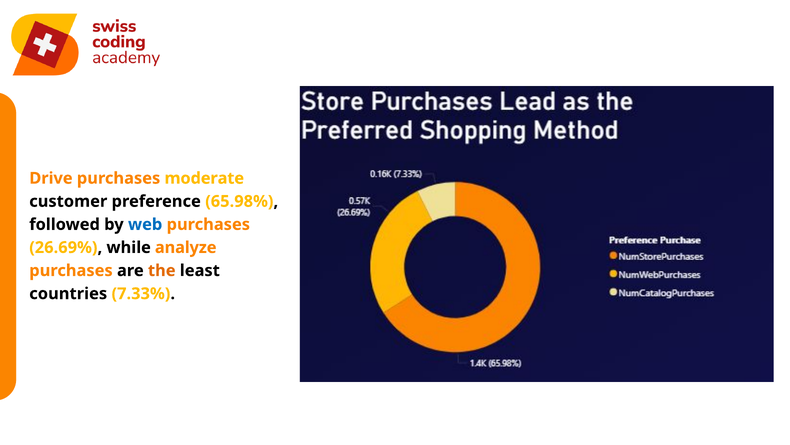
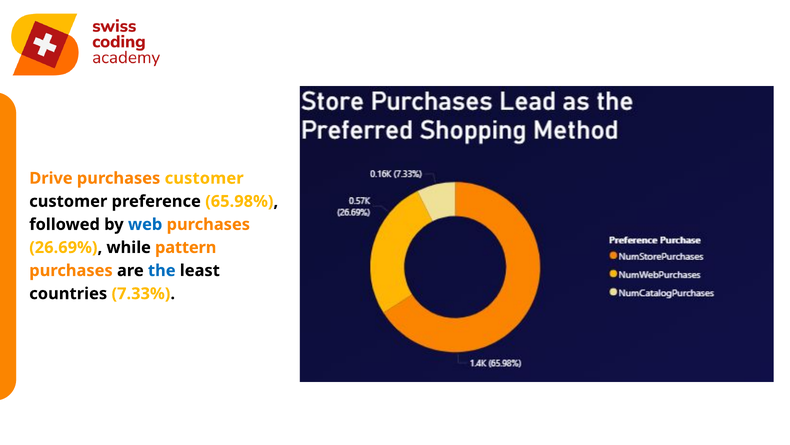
purchases moderate: moderate -> customer (204, 178)
analyze: analyze -> pattern (186, 247)
the colour: orange -> blue (162, 270)
